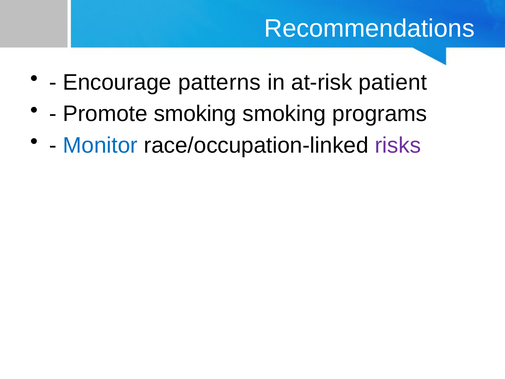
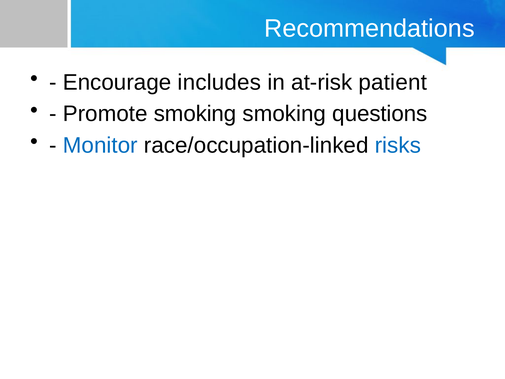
patterns: patterns -> includes (219, 82)
programs: programs -> questions (380, 114)
risks colour: purple -> blue (398, 145)
